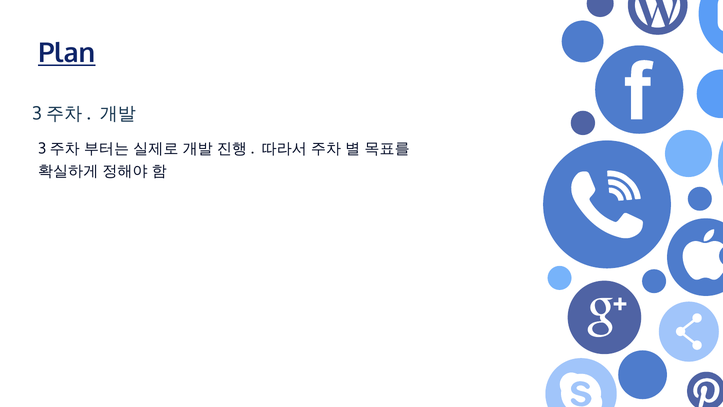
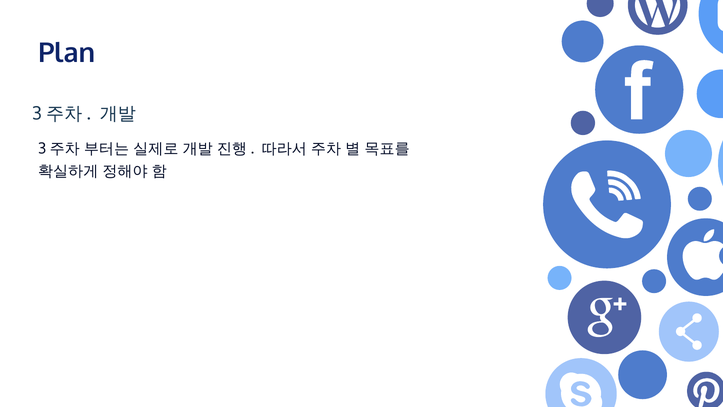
Plan underline: present -> none (67, 53)
